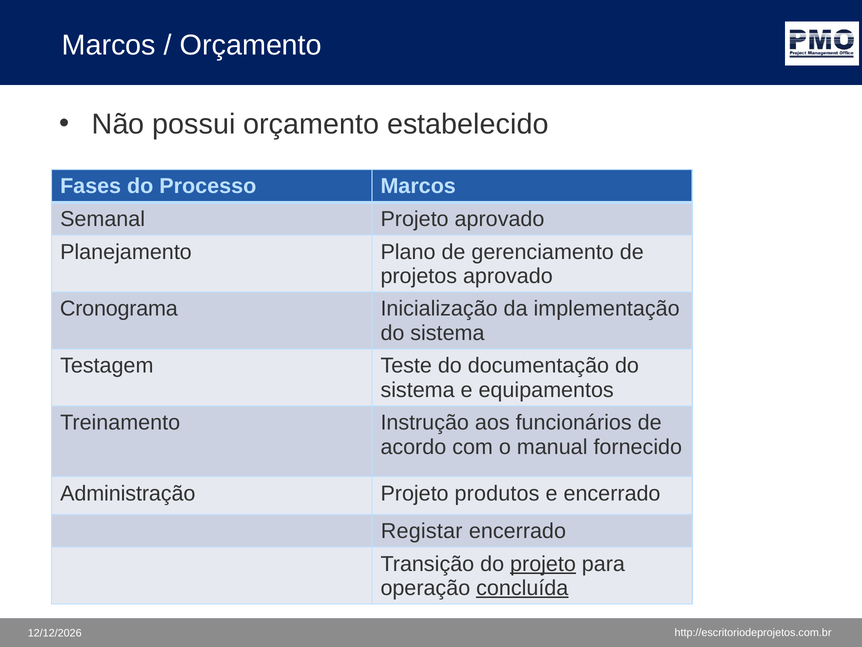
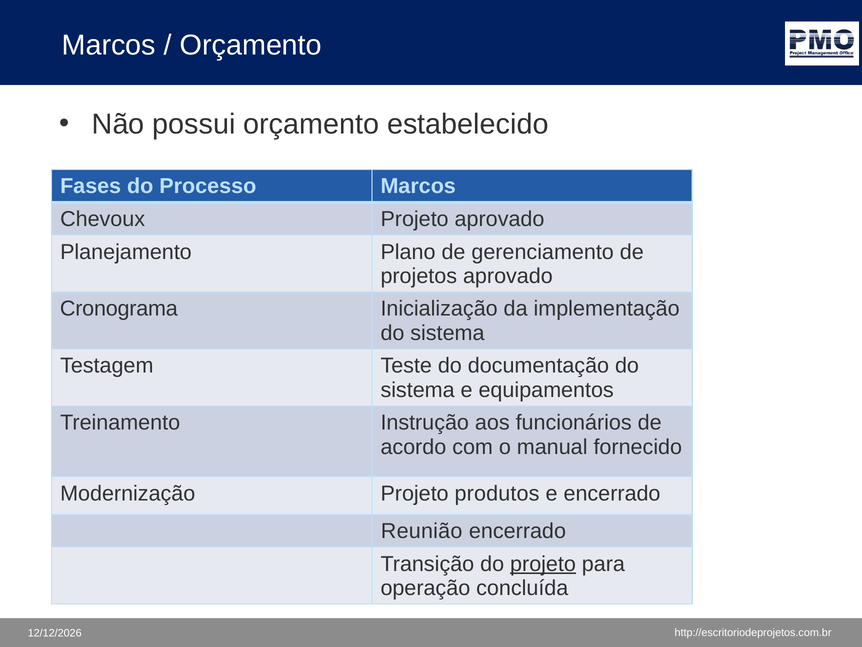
Semanal: Semanal -> Chevoux (103, 219)
Administração: Administração -> Modernização (128, 493)
Registar: Registar -> Reunião (422, 531)
concluída underline: present -> none (522, 588)
